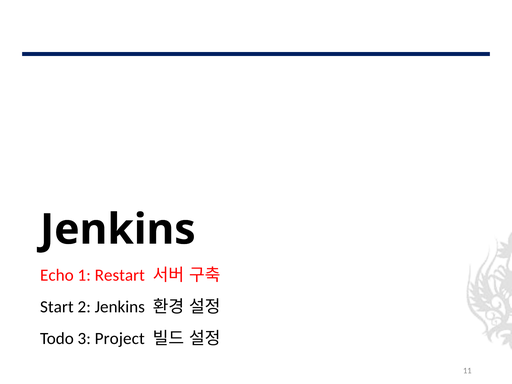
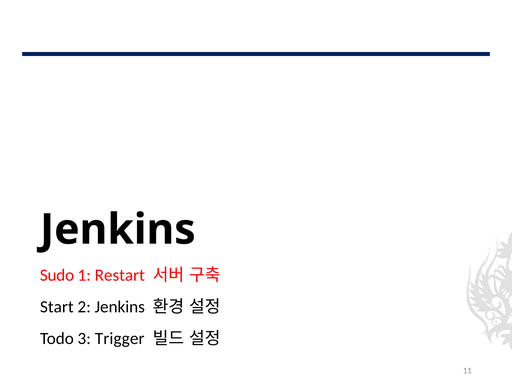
Echo: Echo -> Sudo (57, 275)
Project: Project -> Trigger (120, 338)
